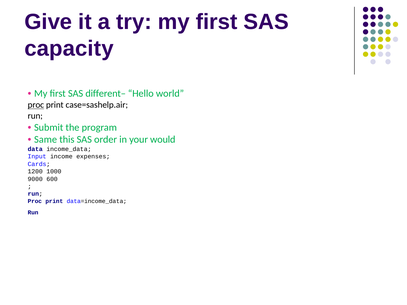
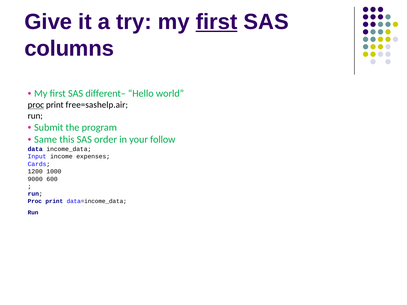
first underline: none -> present (217, 22)
capacity: capacity -> columns (69, 48)
case=sashelp.air: case=sashelp.air -> free=sashelp.air (97, 105)
would: would -> follow (163, 140)
